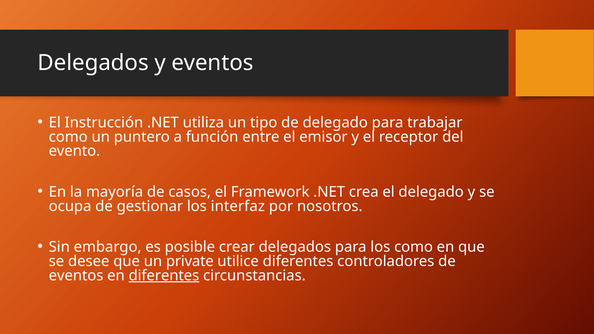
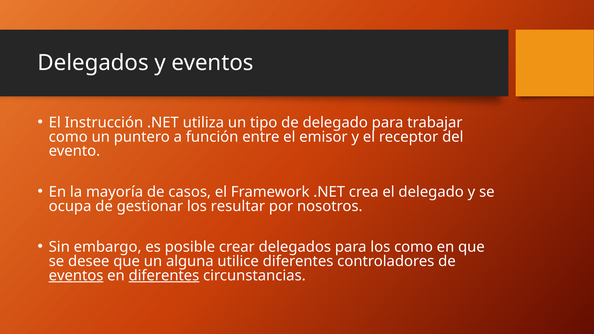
interfaz: interfaz -> resultar (238, 206)
private: private -> alguna (190, 261)
eventos underline: none -> present (76, 276)
